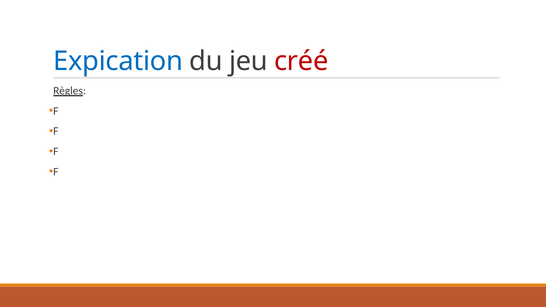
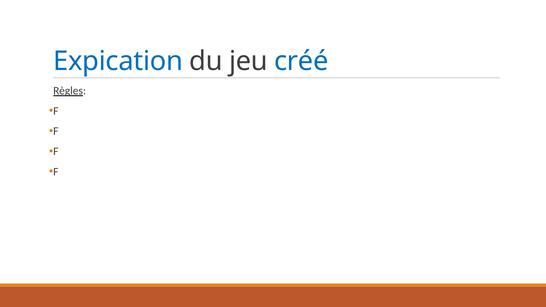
créé colour: red -> blue (301, 61)
